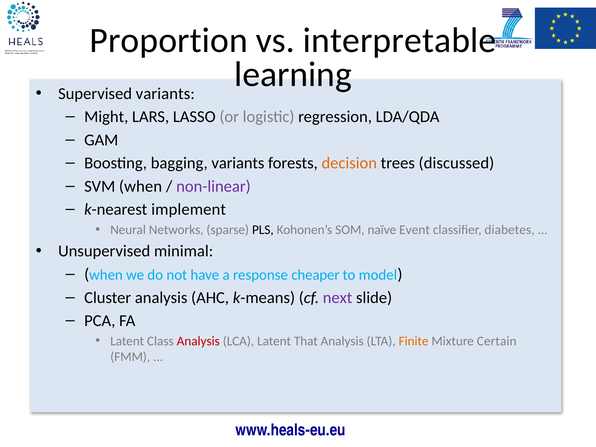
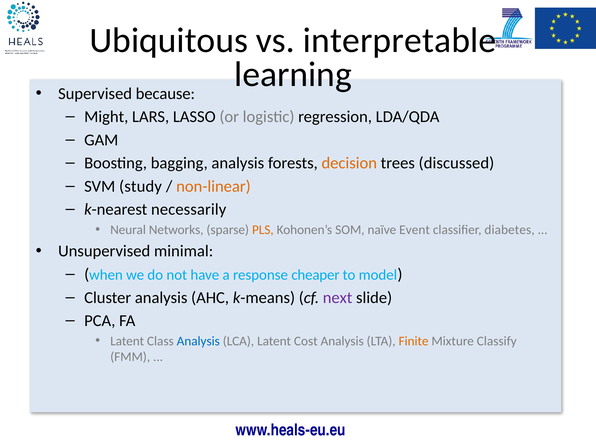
Proportion: Proportion -> Ubiquitous (169, 40)
Supervised variants: variants -> because (165, 94)
bagging variants: variants -> analysis (238, 163)
SVM when: when -> study (141, 186)
non-linear colour: purple -> orange (213, 186)
implement: implement -> necessarily (189, 209)
PLS colour: black -> orange (263, 230)
Analysis colour: red -> blue (198, 341)
That: That -> Cost (306, 341)
Certain: Certain -> Classify (497, 341)
